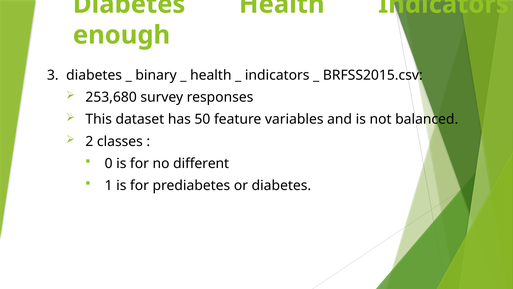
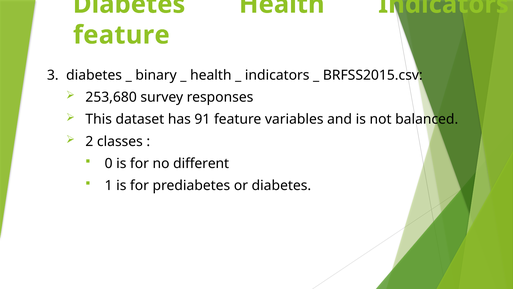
enough: enough -> feature (121, 35)
50: 50 -> 91 (202, 119)
